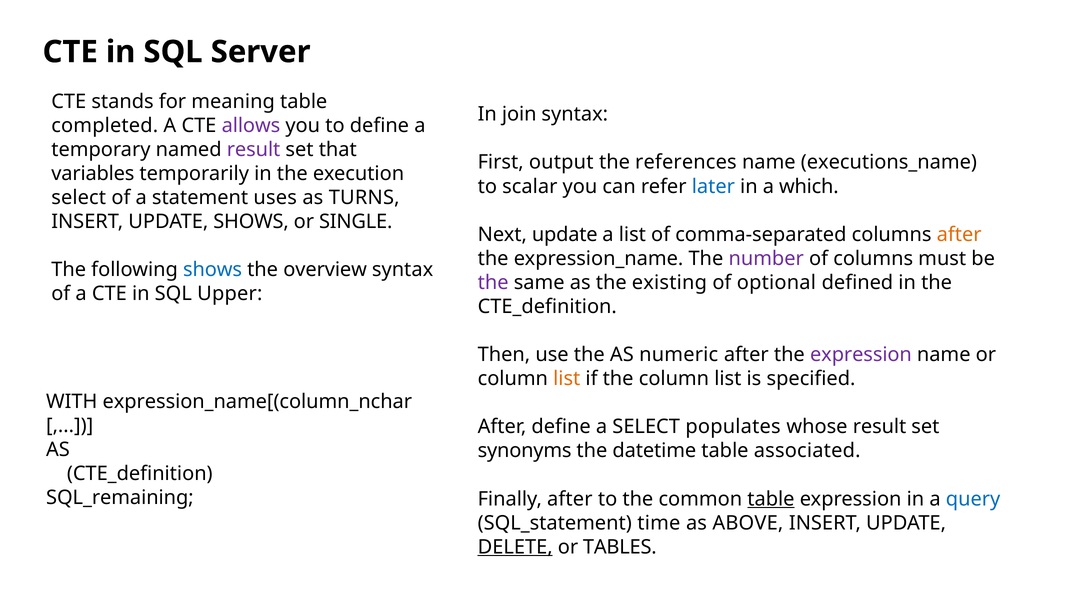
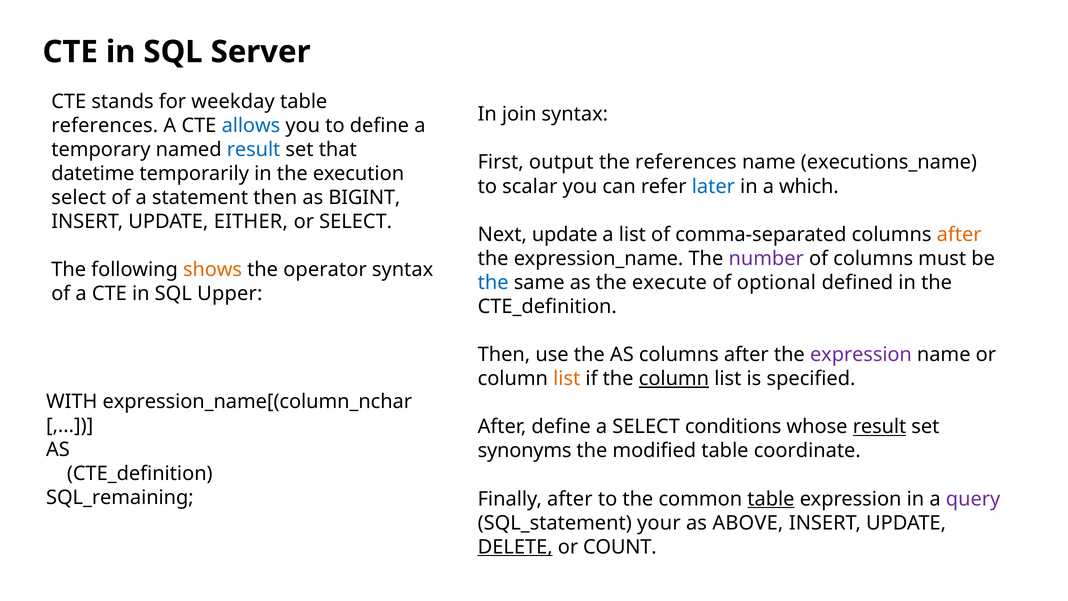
meaning: meaning -> weekday (233, 101)
completed: completed -> references (105, 126)
allows colour: purple -> blue (251, 126)
result colour: purple -> blue (254, 150)
variables: variables -> datetime (93, 174)
statement uses: uses -> then (275, 198)
TURNS: TURNS -> BIGINT (364, 198)
UPDATE SHOWS: SHOWS -> EITHER (251, 222)
or SINGLE: SINGLE -> SELECT (356, 222)
shows colour: blue -> orange (213, 270)
overview: overview -> operator (325, 270)
the colour: purple -> blue (493, 282)
existing: existing -> execute (669, 282)
AS numeric: numeric -> columns (679, 355)
column underline: none -> present (674, 379)
populates: populates -> conditions (733, 427)
result underline: none -> present (879, 427)
datetime: datetime -> modified (654, 451)
associated: associated -> coordinate (807, 451)
query colour: blue -> purple (973, 499)
time: time -> your (659, 523)
TABLES: TABLES -> COUNT (620, 547)
